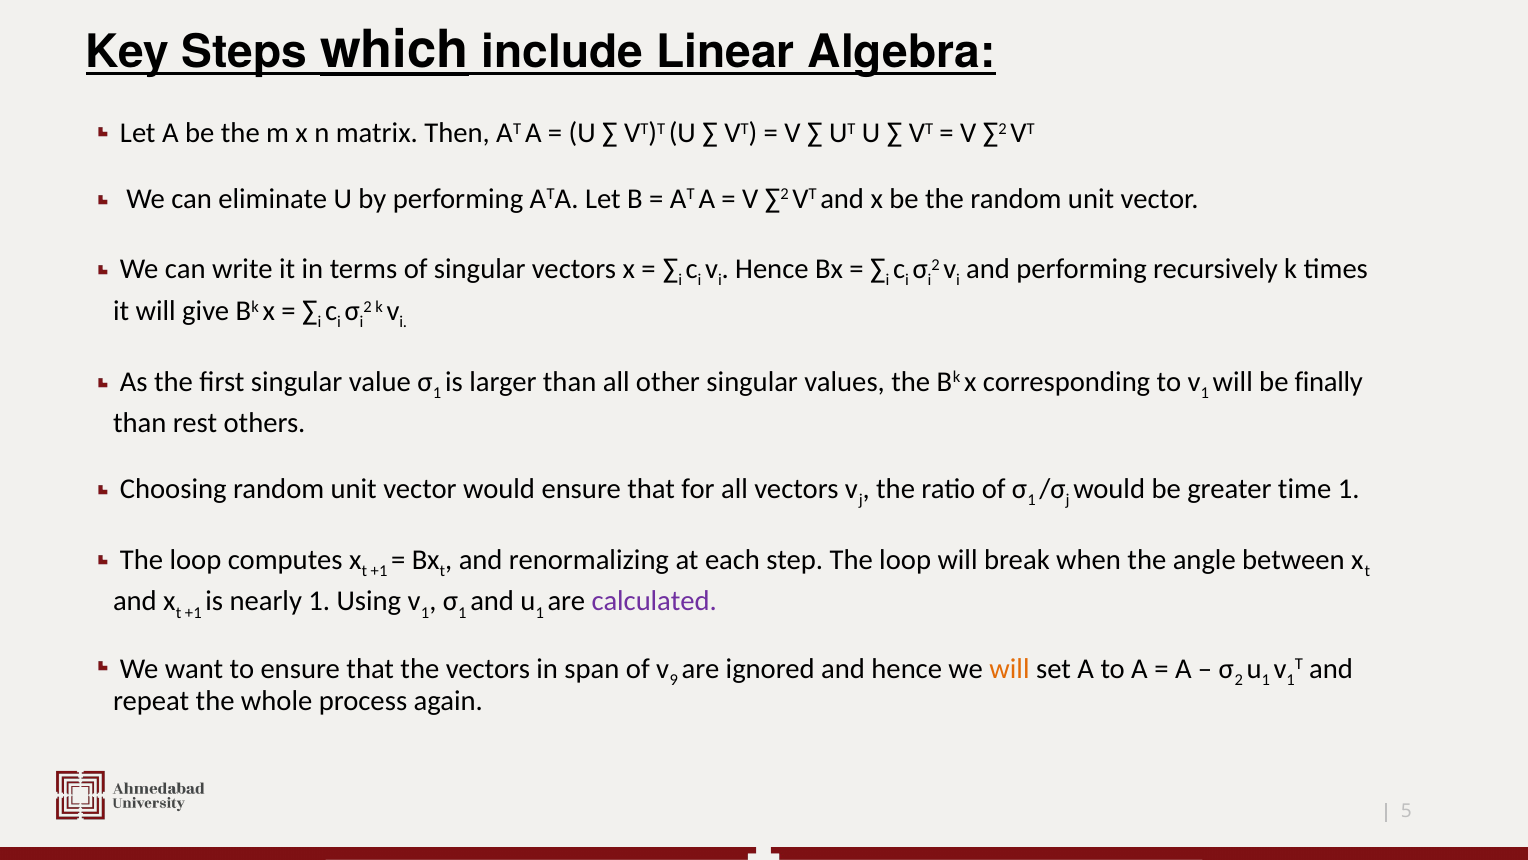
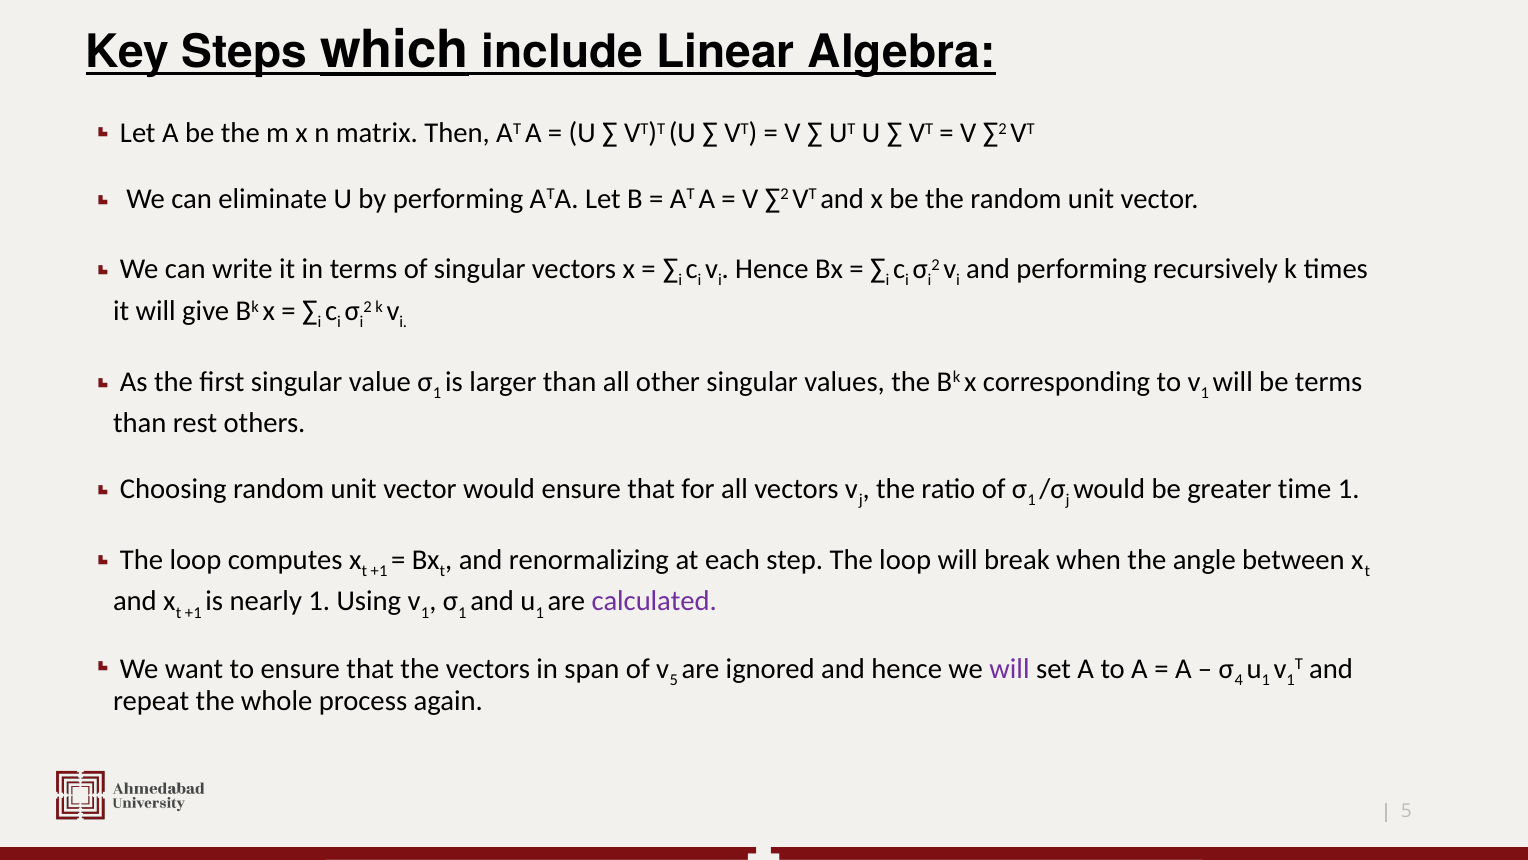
be finally: finally -> terms (1329, 382)
v 9: 9 -> 5 (674, 679)
will colour: orange -> purple (1010, 668)
2: 2 -> 4 (1239, 679)
